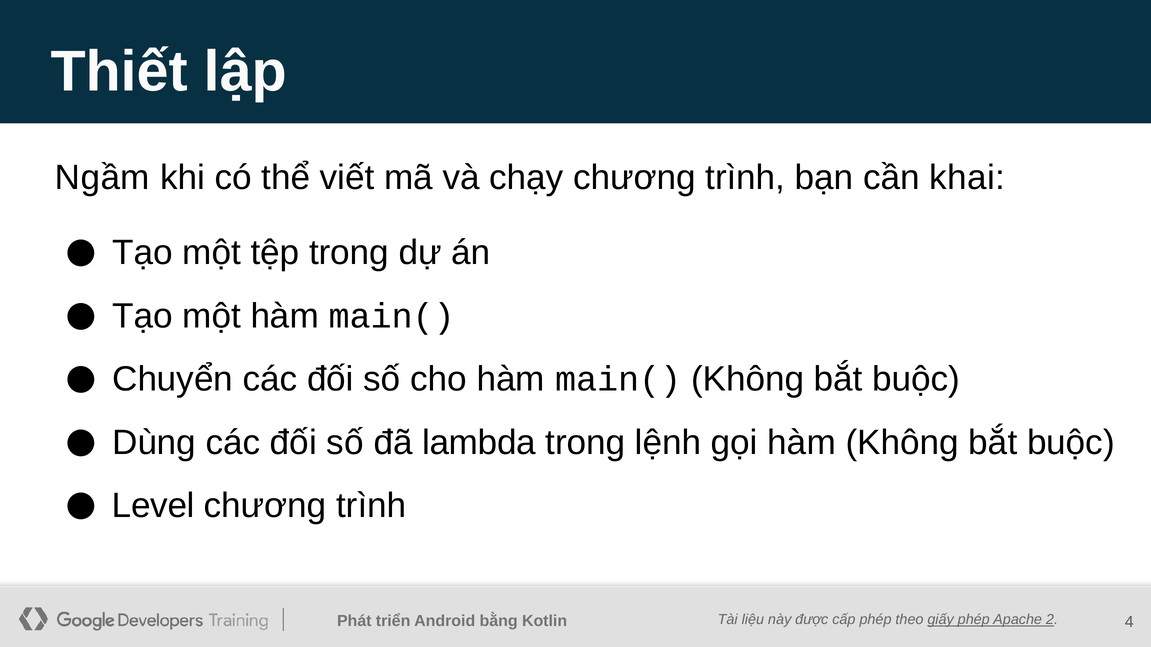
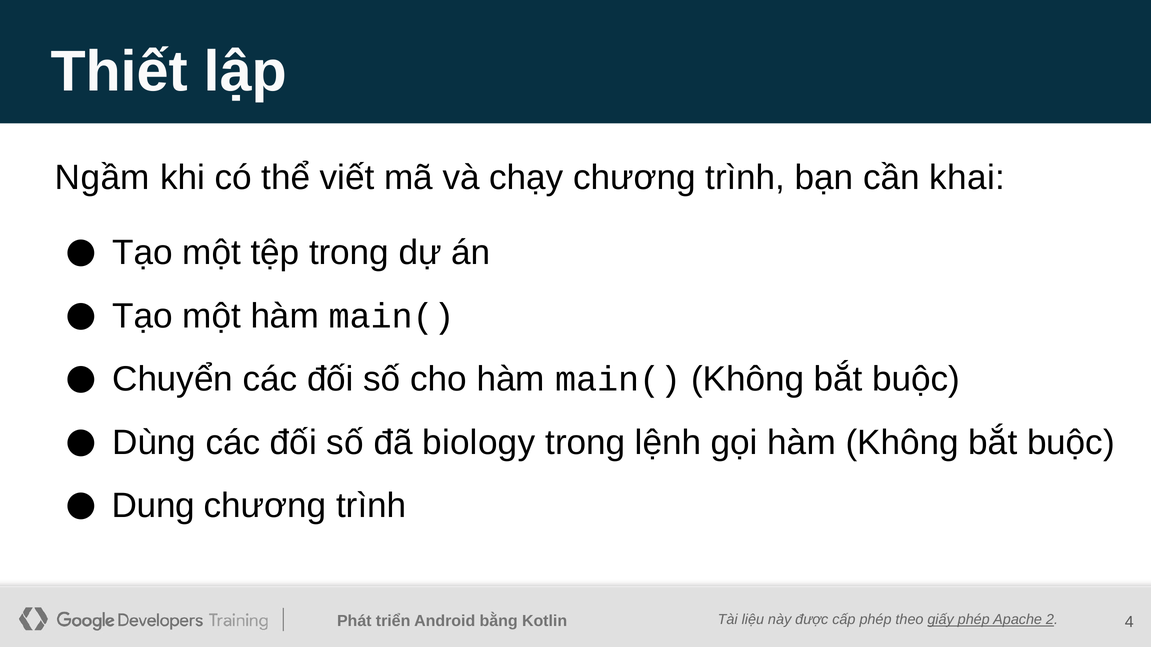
lambda: lambda -> biology (479, 443)
Level: Level -> Dung (153, 506)
